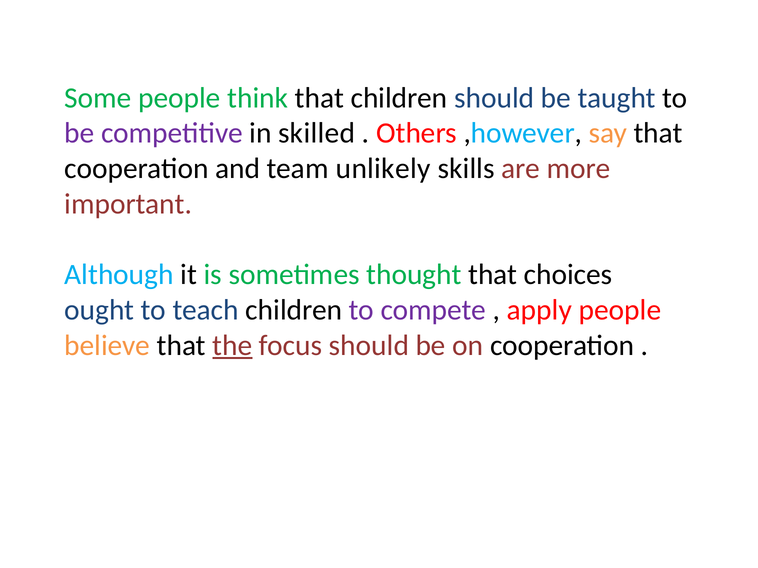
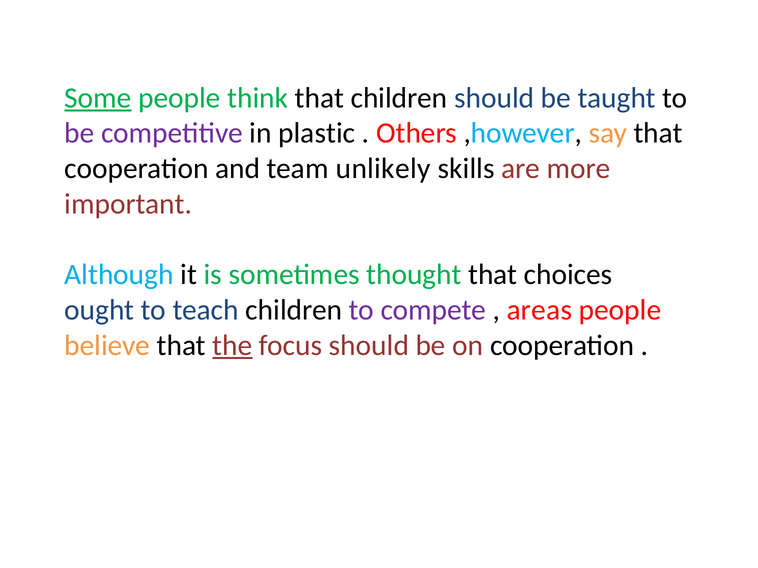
Some underline: none -> present (98, 98)
skilled: skilled -> plastic (317, 133)
apply: apply -> areas (539, 310)
